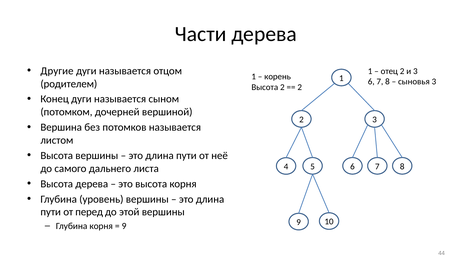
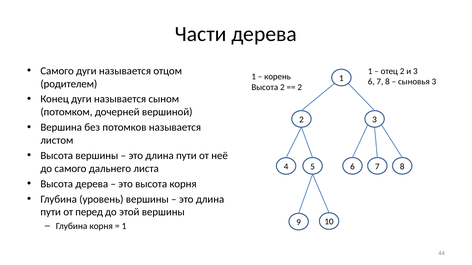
Другие: Другие -> Самого (57, 71)
9: 9 -> 1 (124, 226)
